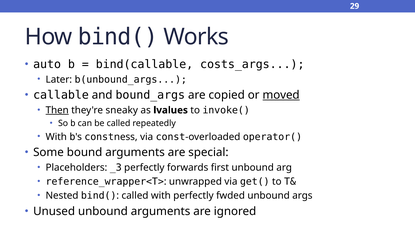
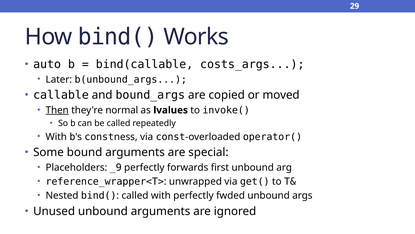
moved underline: present -> none (281, 95)
sneaky: sneaky -> normal (122, 110)
_3: _3 -> _9 (116, 167)
